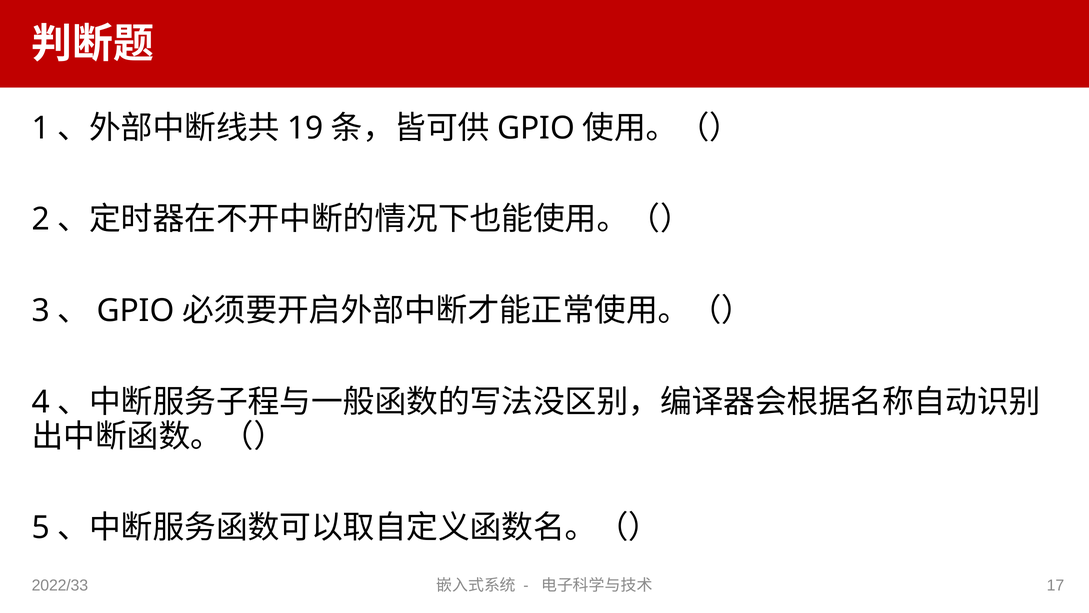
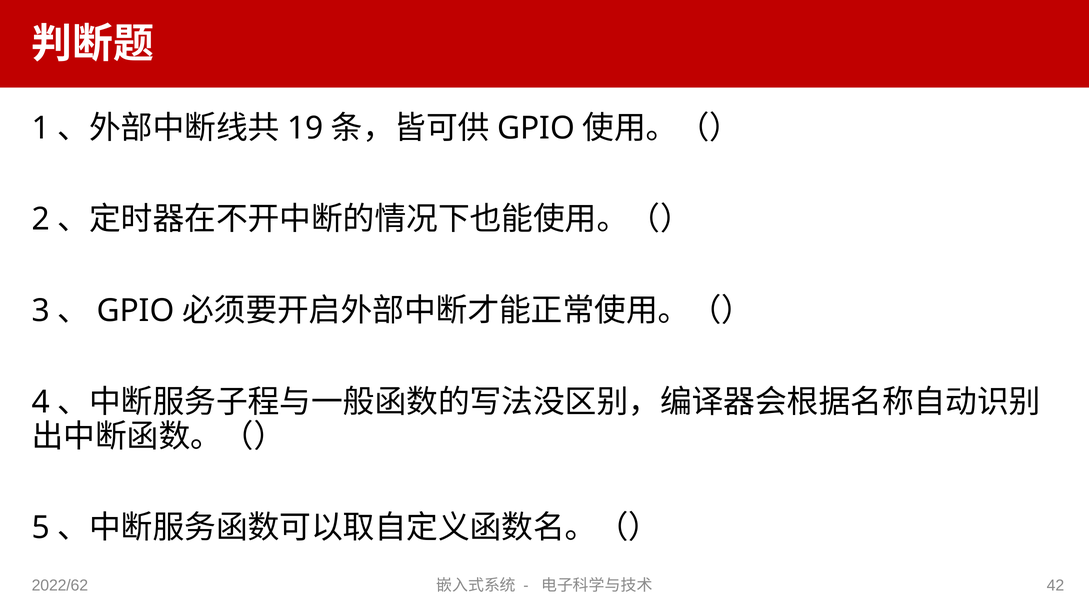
2022/33: 2022/33 -> 2022/62 (60, 585)
17: 17 -> 42 (1055, 585)
